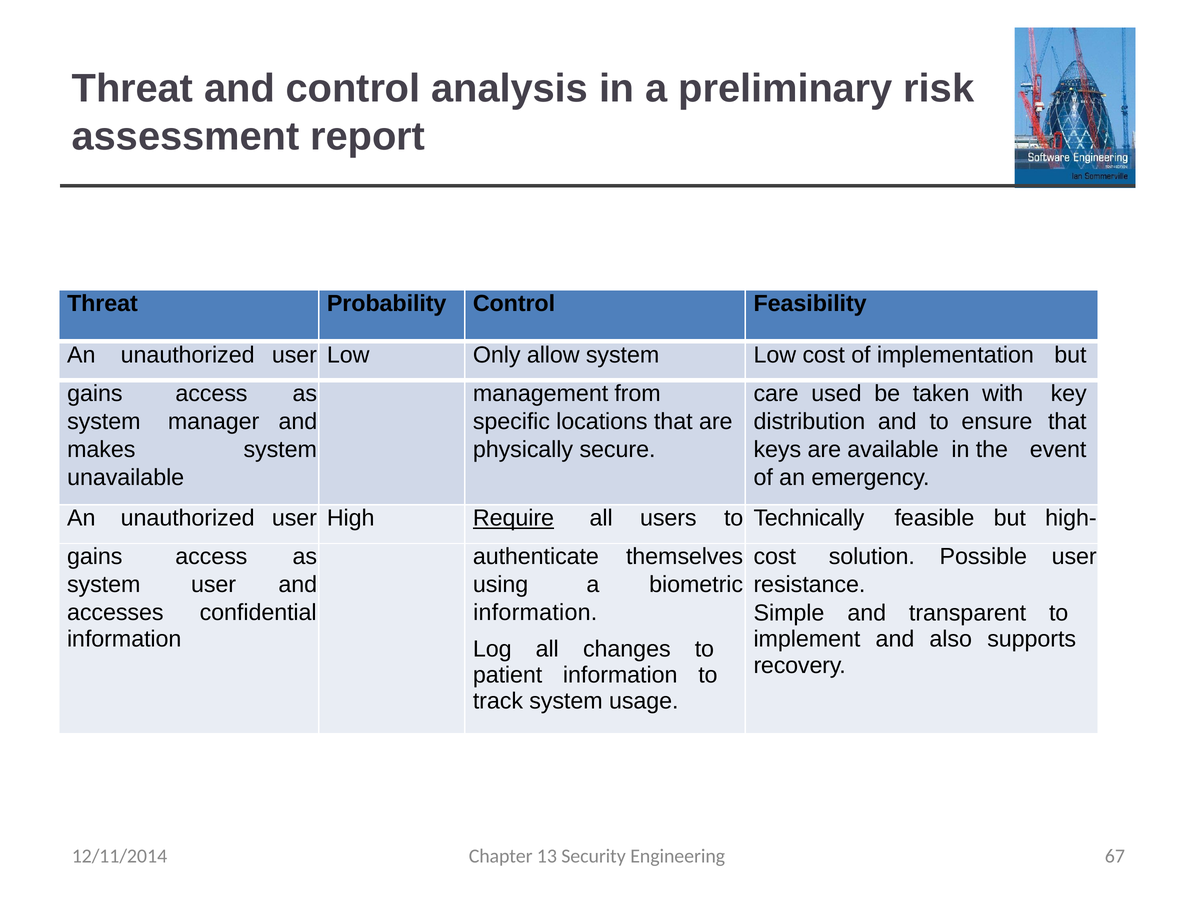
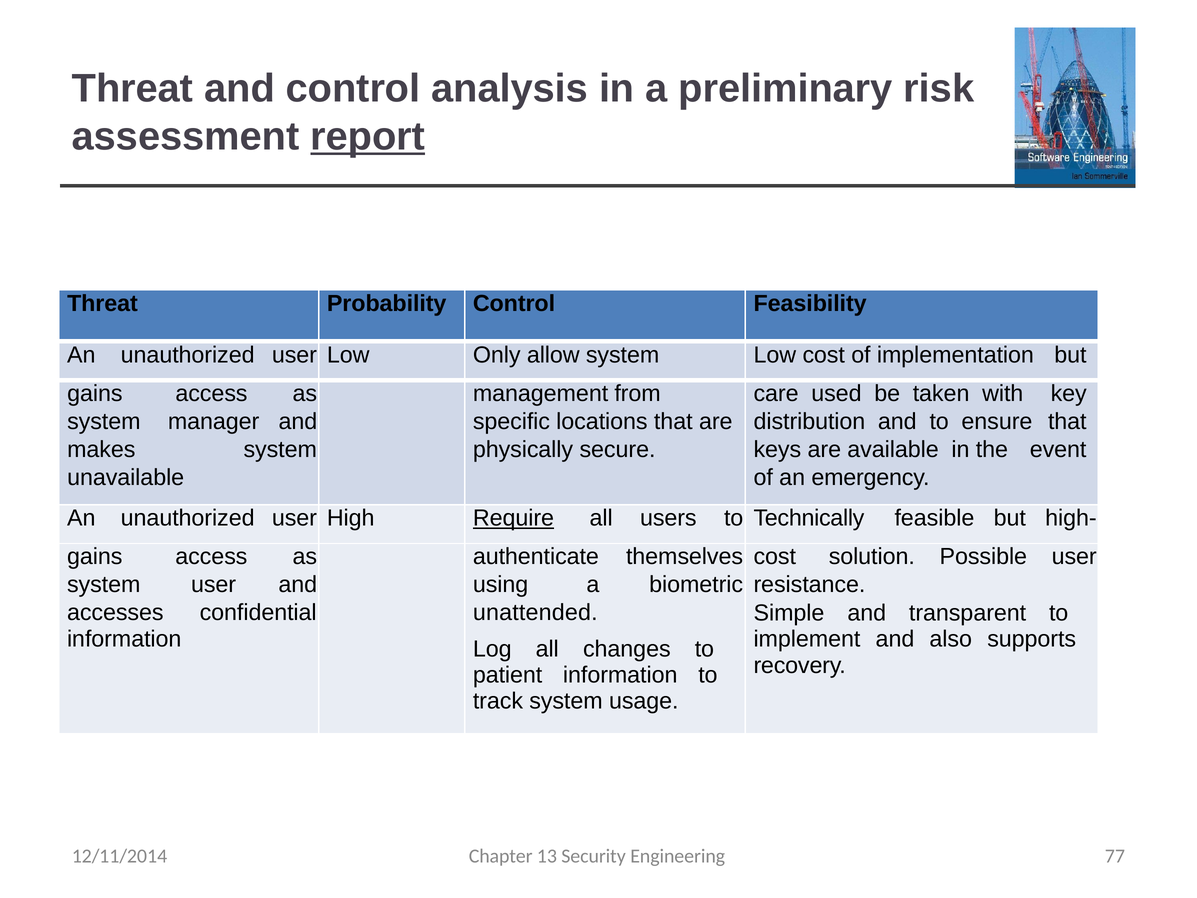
report underline: none -> present (368, 136)
information: information -> unattended (535, 613)
67: 67 -> 77 (1115, 856)
